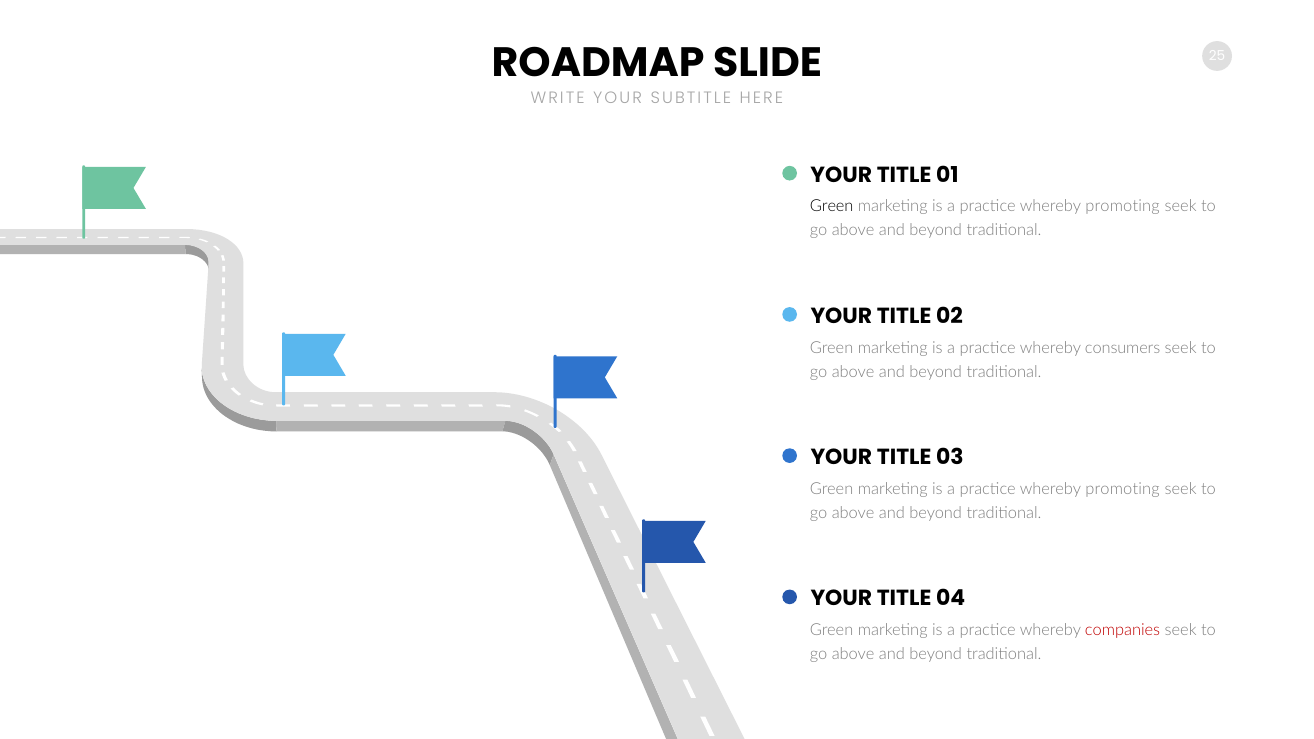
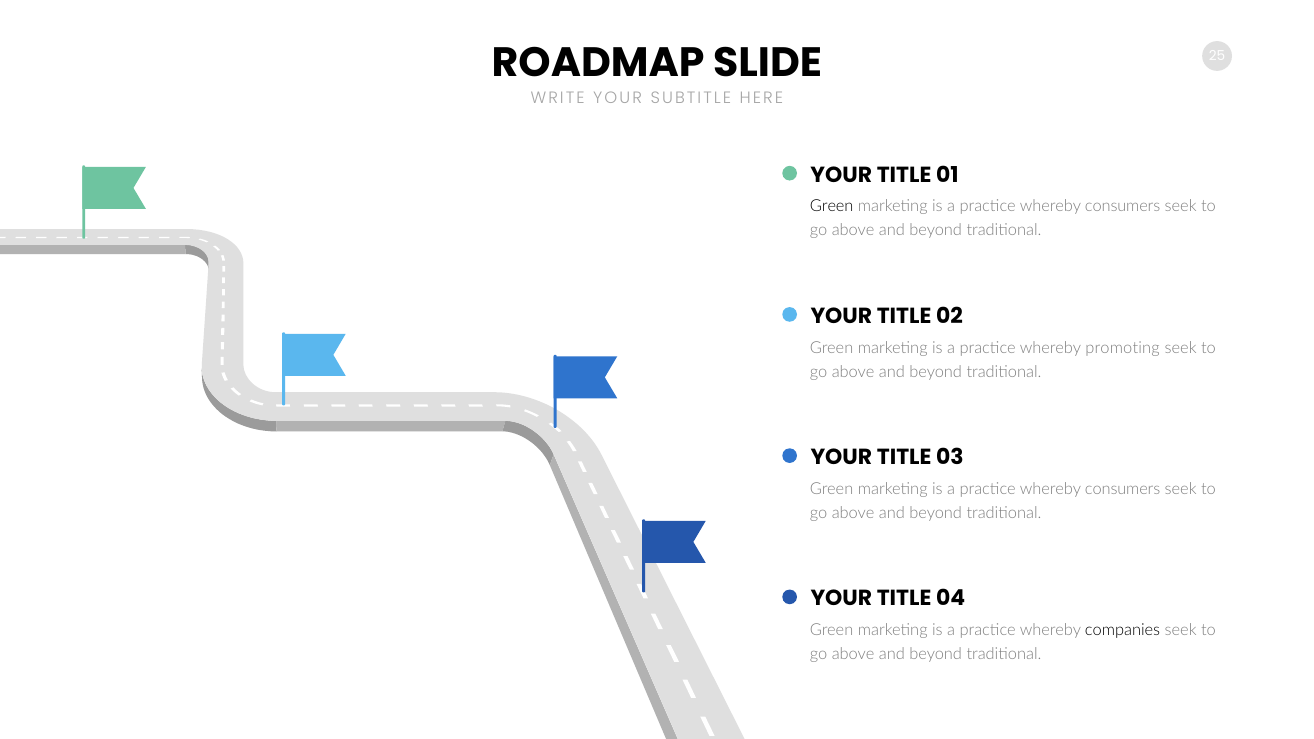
promoting: promoting -> consumers (1123, 207)
consumers: consumers -> promoting (1123, 348)
promoting: promoting -> consumers (1123, 489)
companies colour: red -> black (1123, 630)
